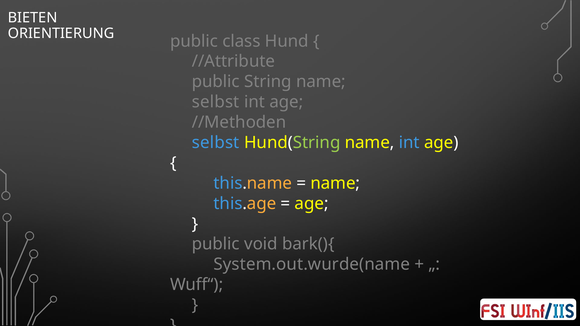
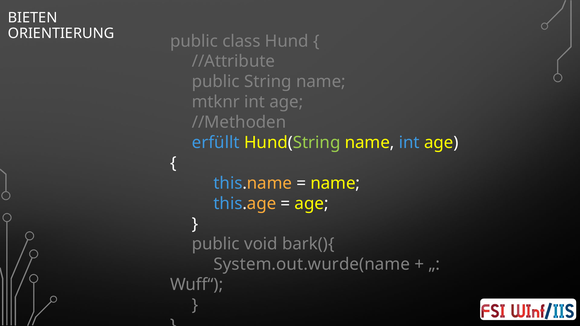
selbst: selbst -> mtknr (216, 102)
selbst: selbst -> erfüllt (216, 143)
